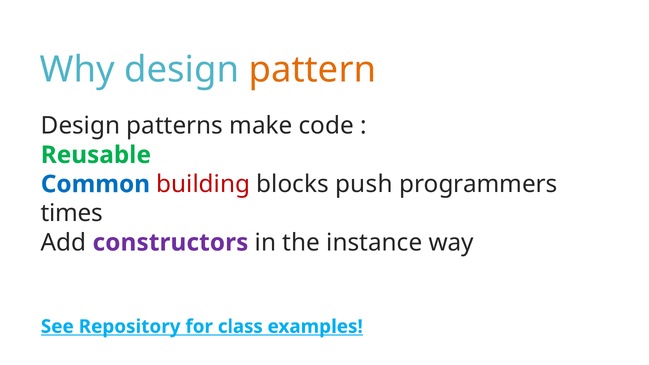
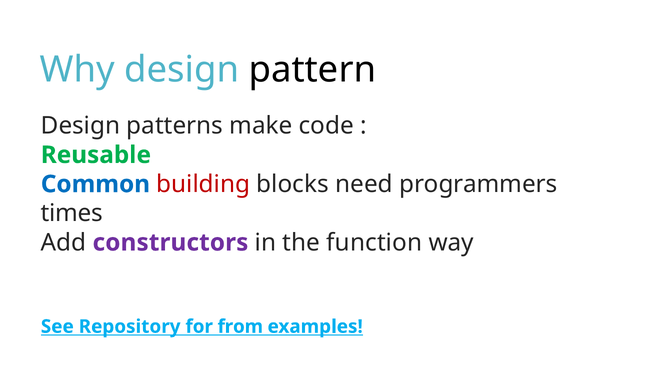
pattern colour: orange -> black (312, 70)
push: push -> need (364, 184)
instance: instance -> function (374, 243)
class: class -> from (240, 327)
